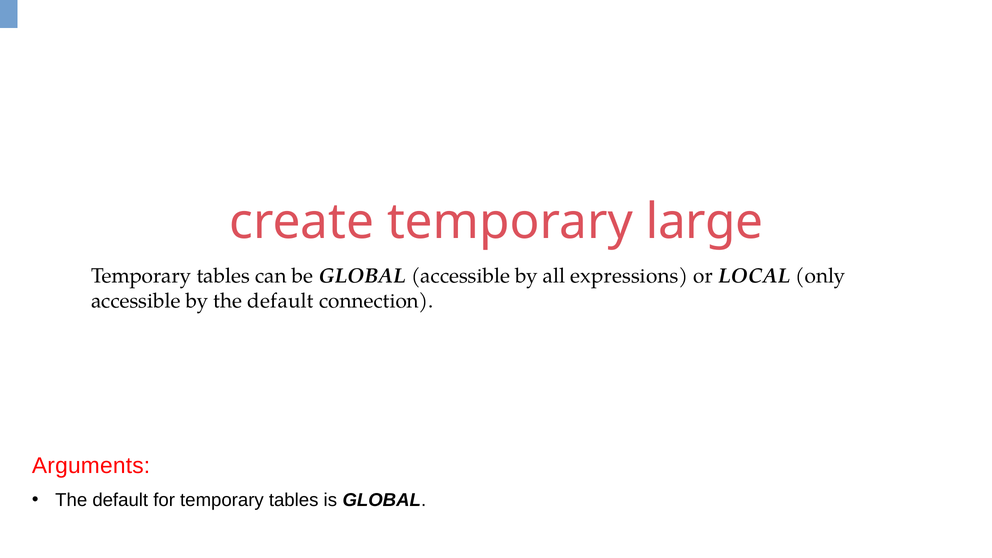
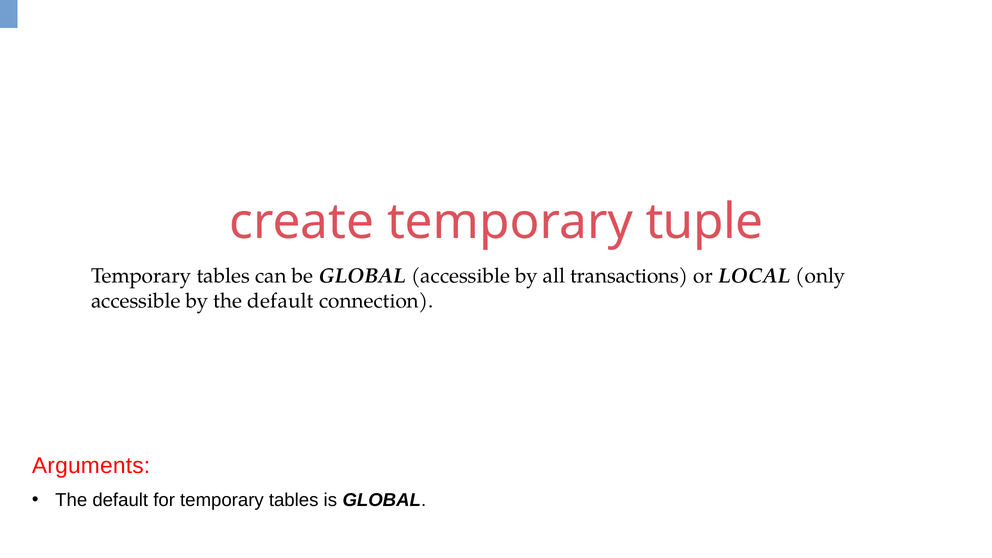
large: large -> tuple (705, 222)
expressions: expressions -> transactions (629, 276)
